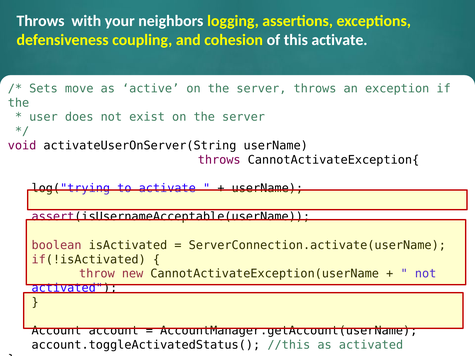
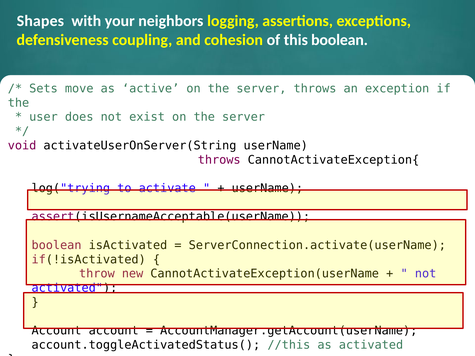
Throws: Throws -> Shapes (40, 21)
this activate: activate -> boolean (340, 40)
